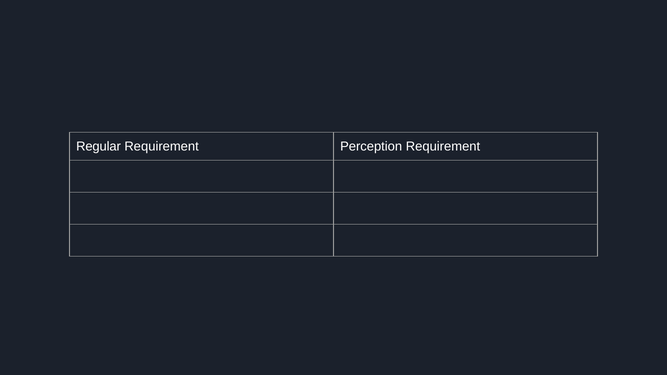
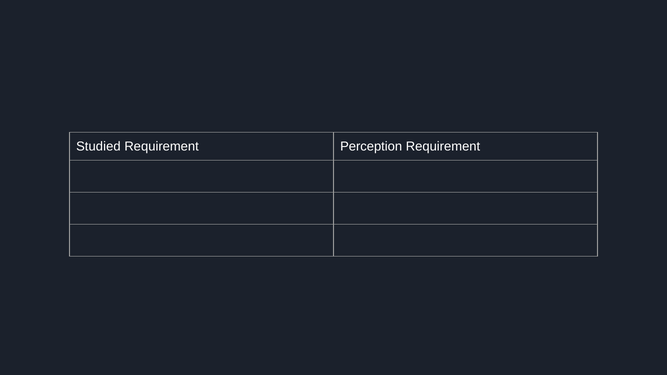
Regular: Regular -> Studied (98, 147)
